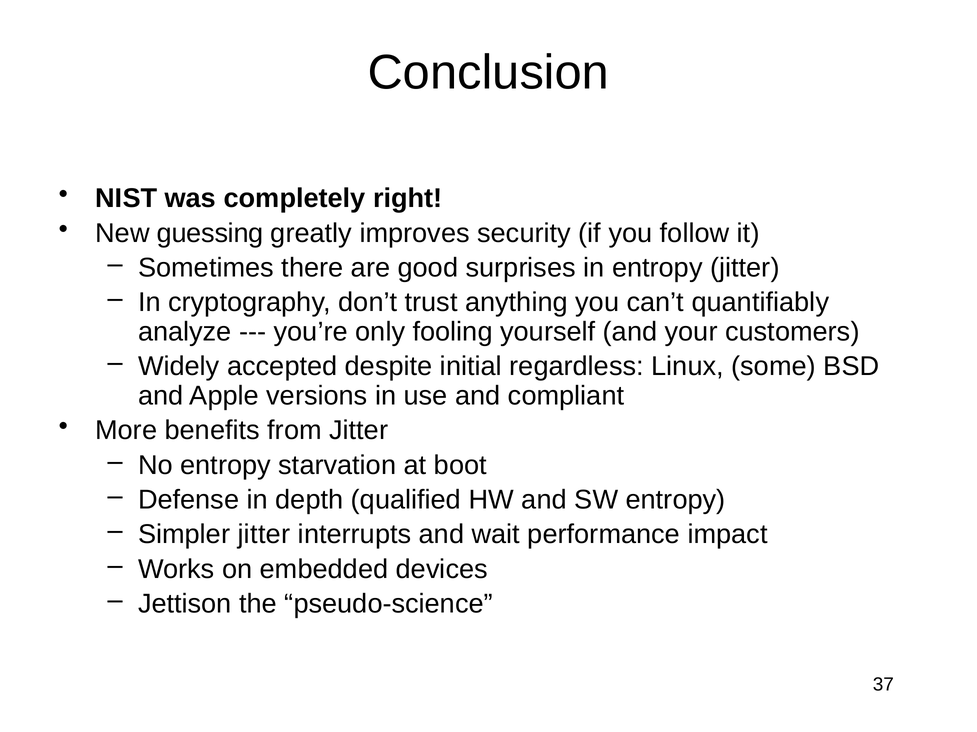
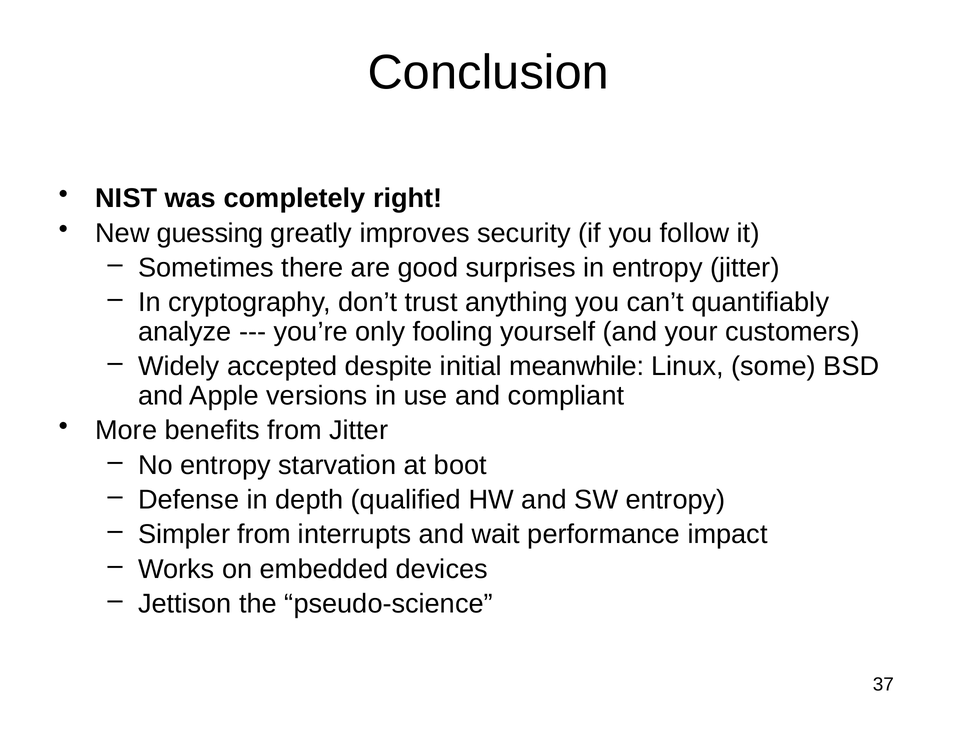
regardless: regardless -> meanwhile (577, 367)
Simpler jitter: jitter -> from (264, 535)
